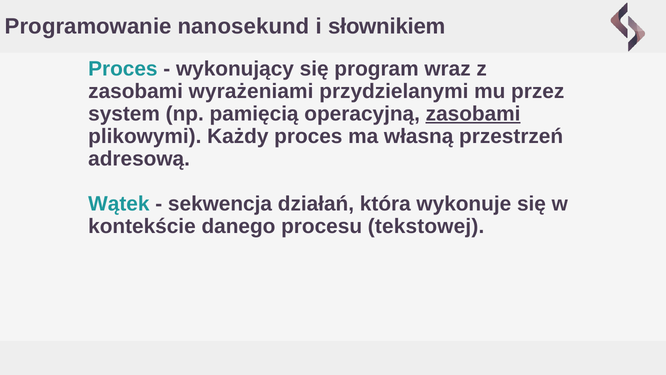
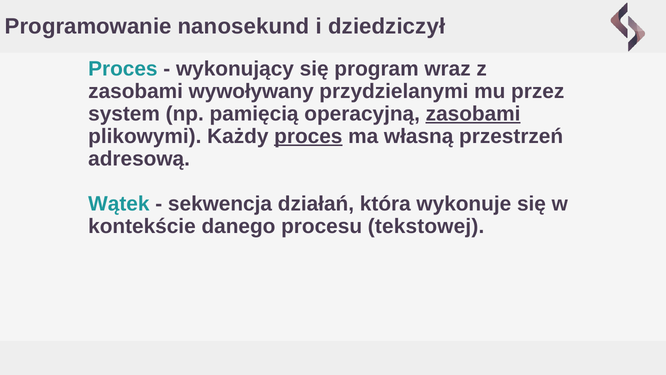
słownikiem: słownikiem -> dziedziczył (387, 26)
wyrażeniami: wyrażeniami -> wywoływany (251, 91)
proces underline: none -> present (308, 136)
